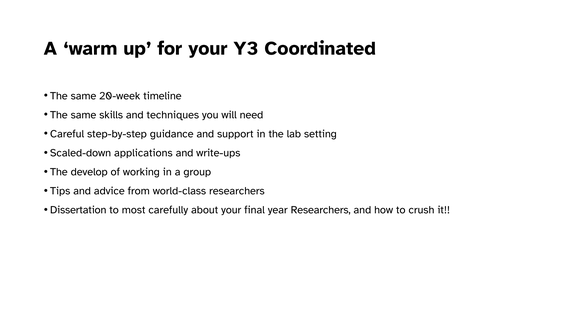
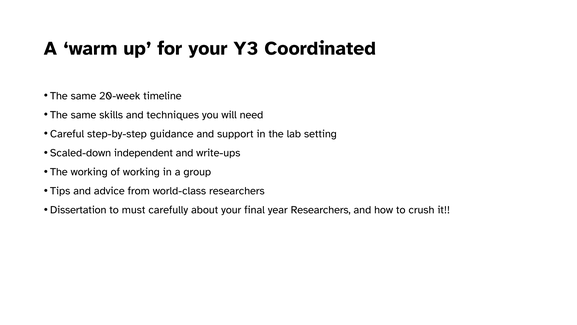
applications: applications -> independent (143, 153)
The develop: develop -> working (89, 172)
most: most -> must (134, 210)
